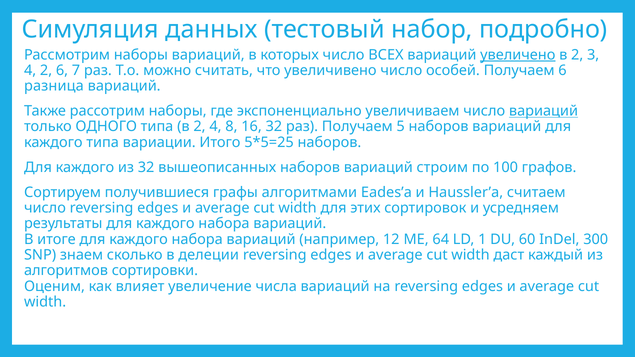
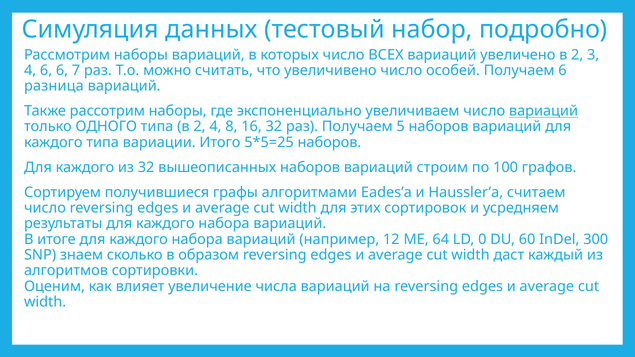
увеличено underline: present -> none (518, 55)
4 2: 2 -> 6 (46, 70)
1: 1 -> 0 (482, 239)
делеции: делеции -> образом (209, 255)
